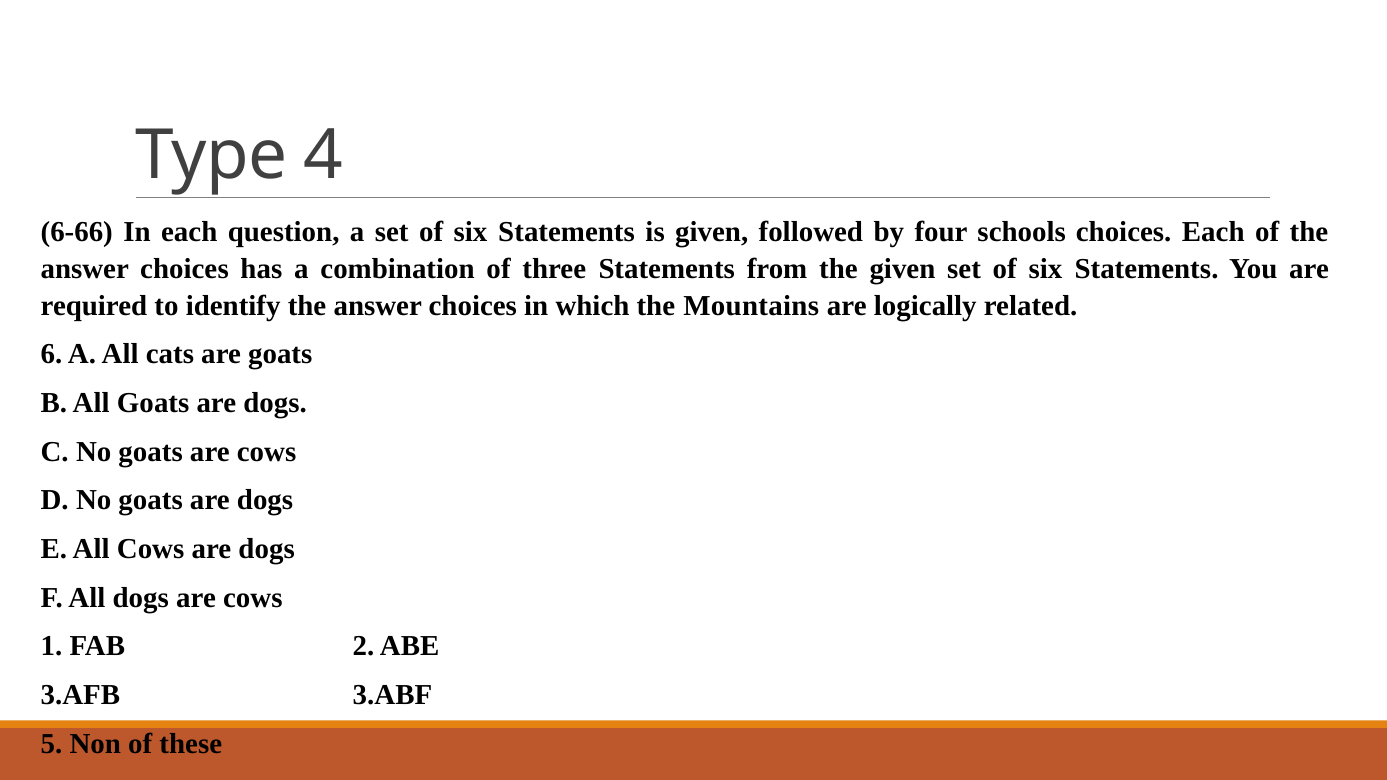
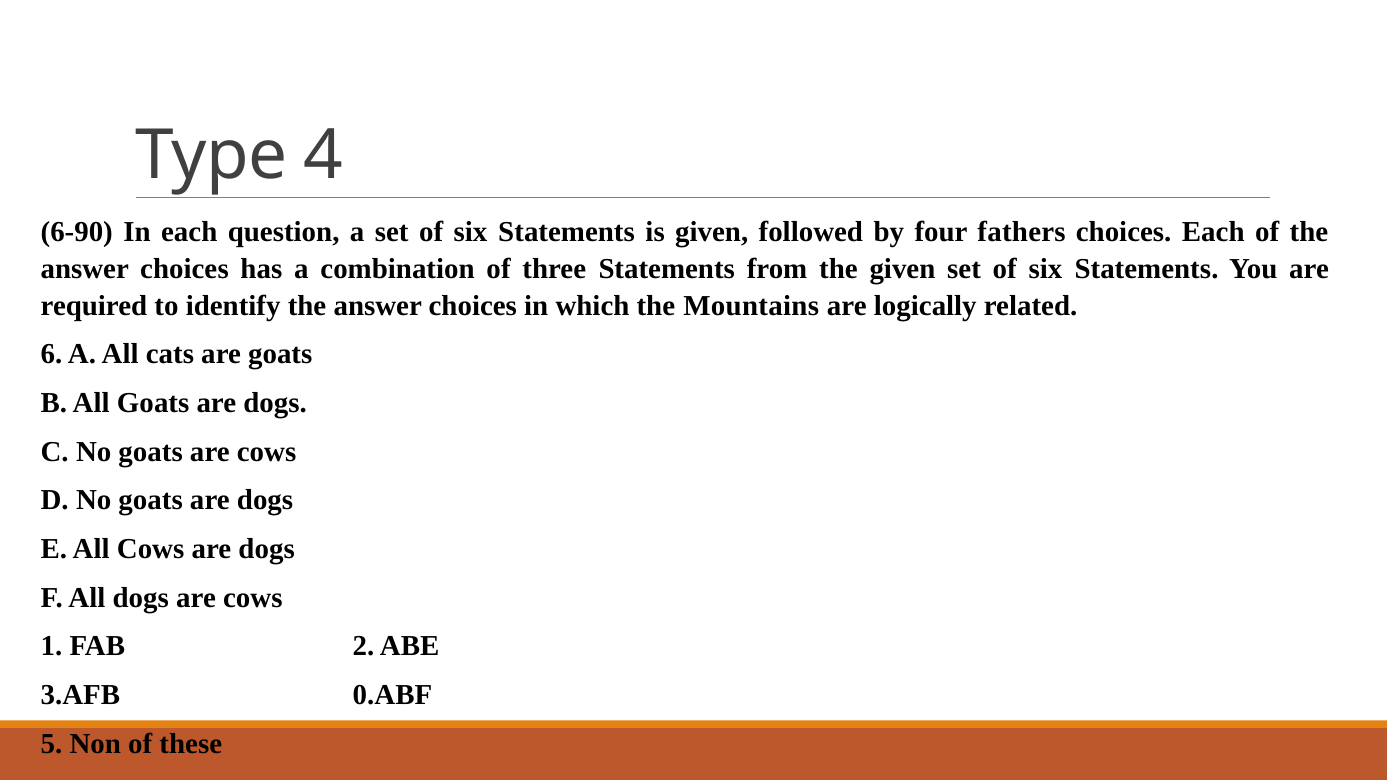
6-66: 6-66 -> 6-90 (77, 232)
schools: schools -> fathers (1022, 232)
3.ABF: 3.ABF -> 0.ABF (392, 695)
